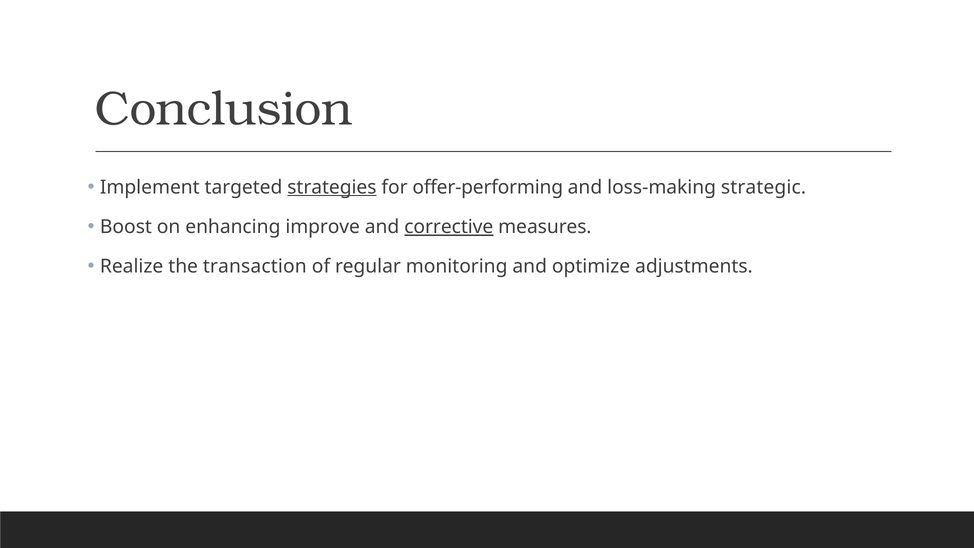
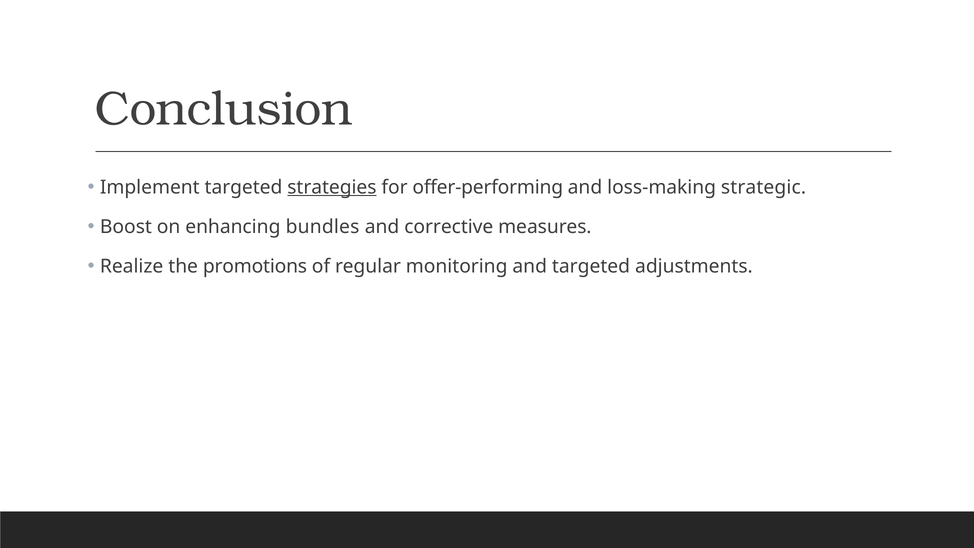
improve: improve -> bundles (323, 227)
corrective underline: present -> none (449, 227)
transaction: transaction -> promotions (255, 267)
and optimize: optimize -> targeted (591, 267)
